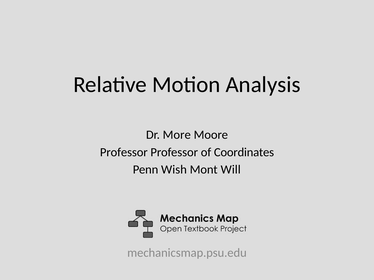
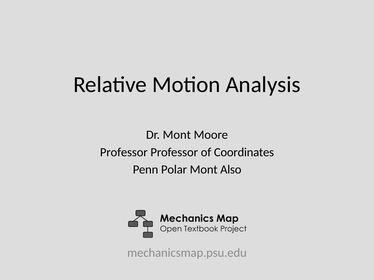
Dr More: More -> Mont (177, 135)
Wish: Wish -> Polar (174, 170)
Will: Will -> Also (231, 170)
